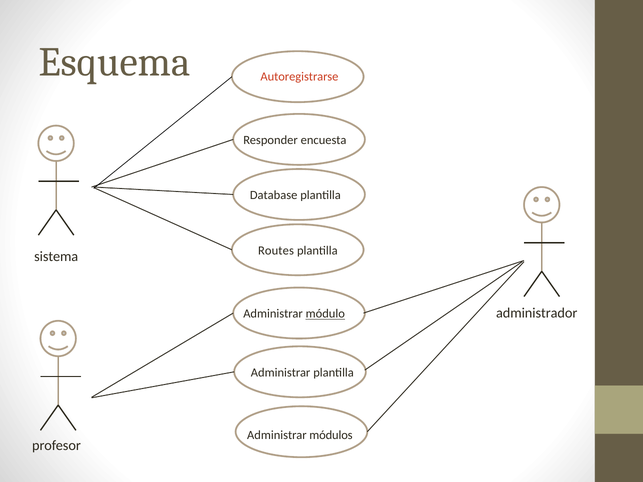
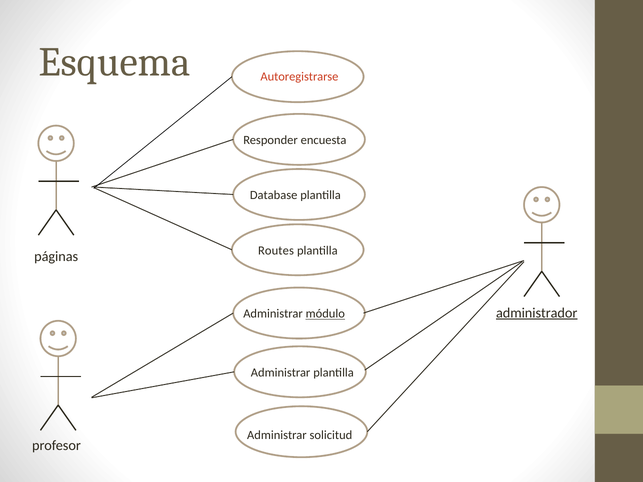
sistema: sistema -> páginas (56, 256)
administrador underline: none -> present (537, 313)
módulos: módulos -> solicitud (331, 435)
